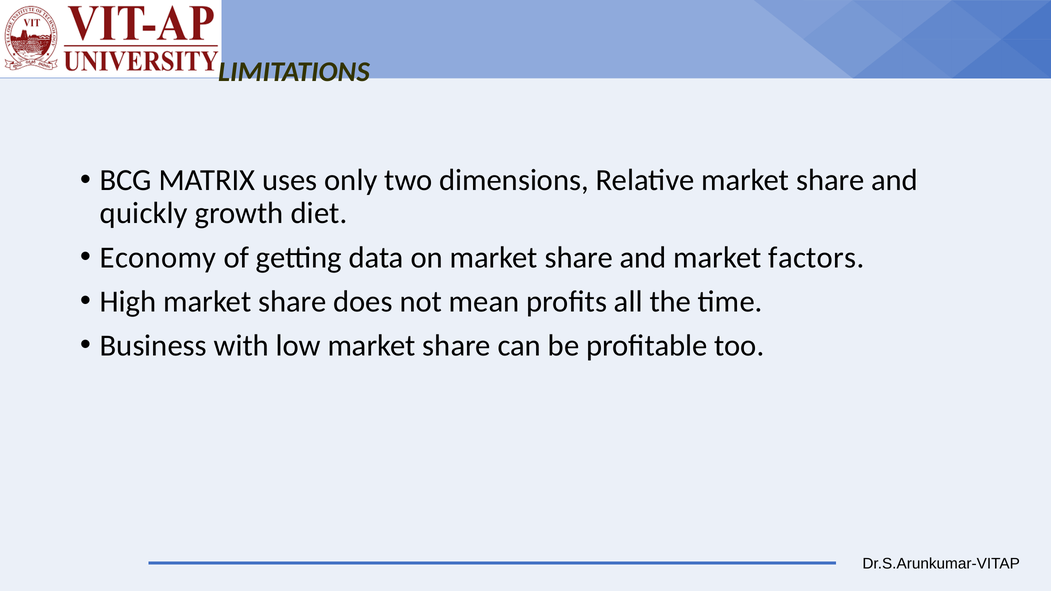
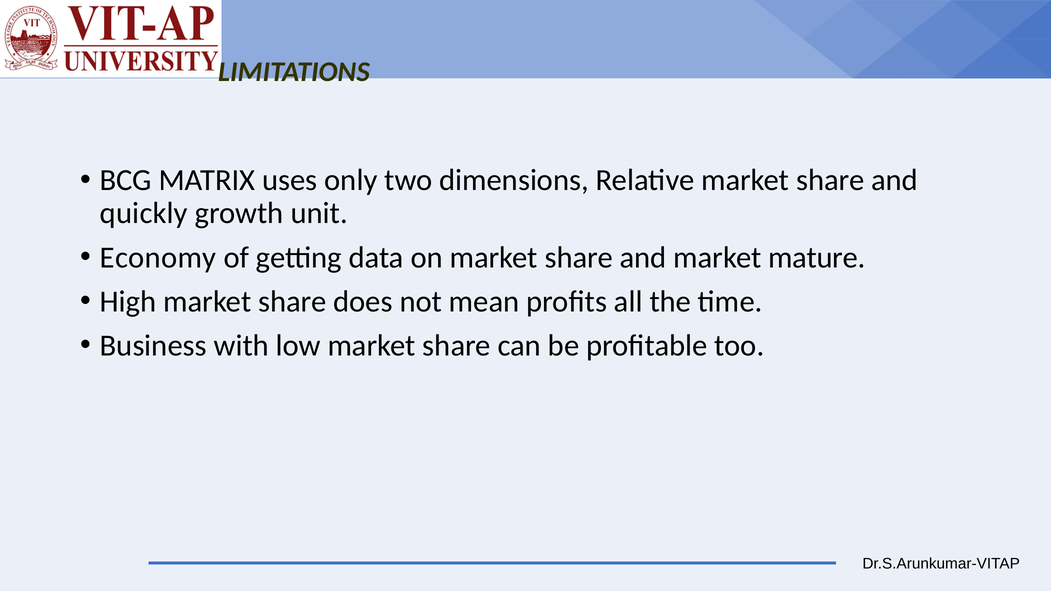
diet: diet -> unit (319, 213)
factors: factors -> mature (817, 257)
